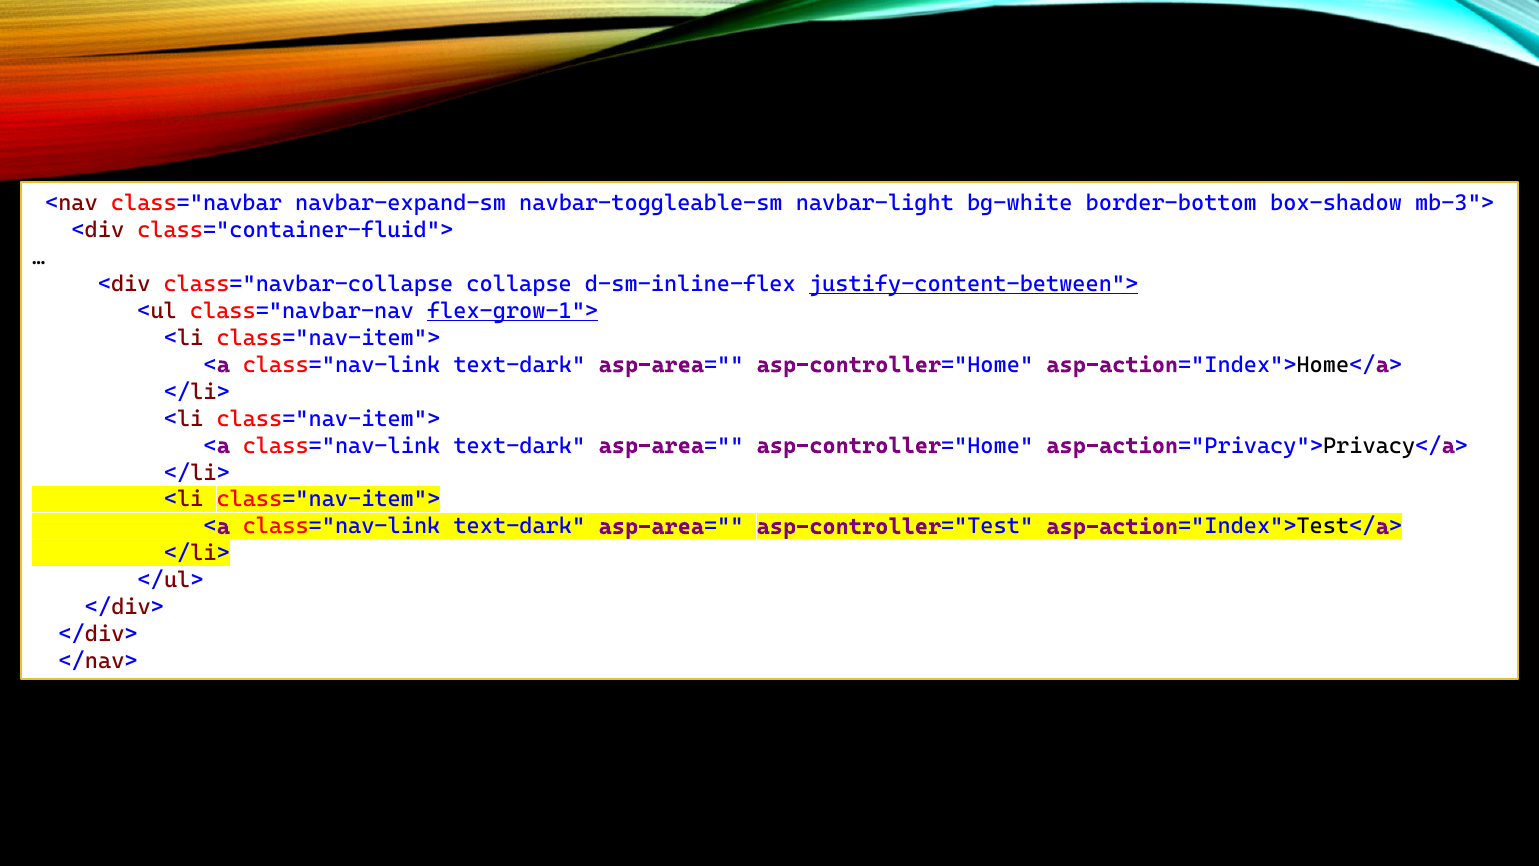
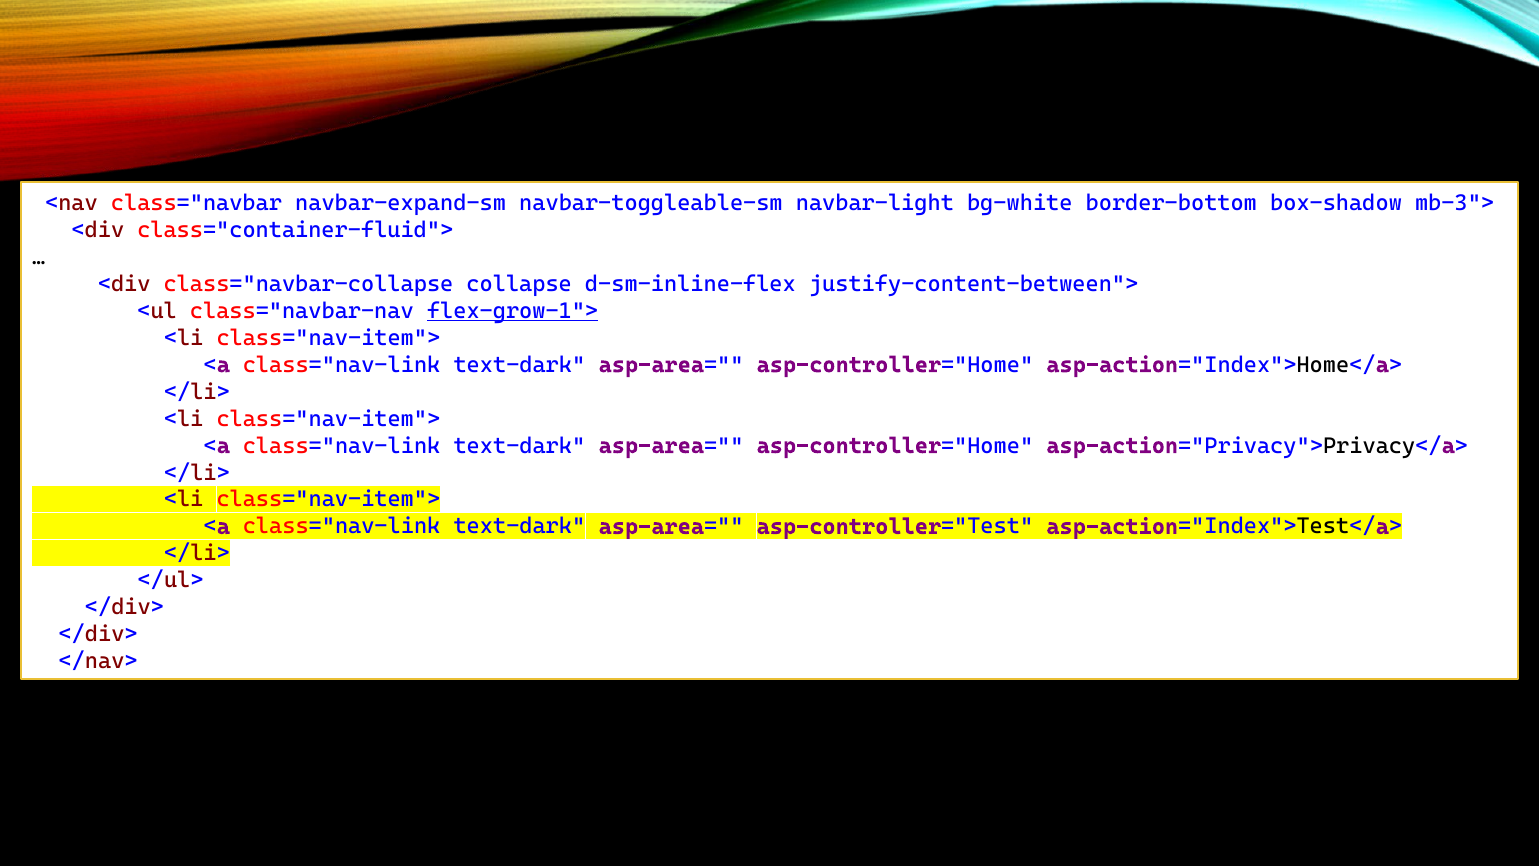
justify-content-between"> underline: present -> none (974, 284)
